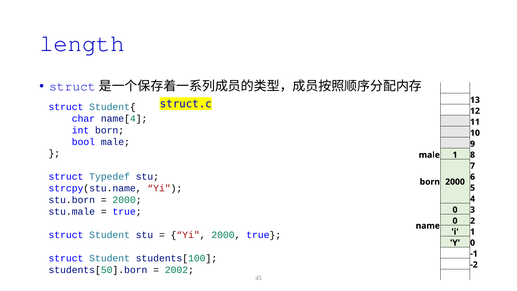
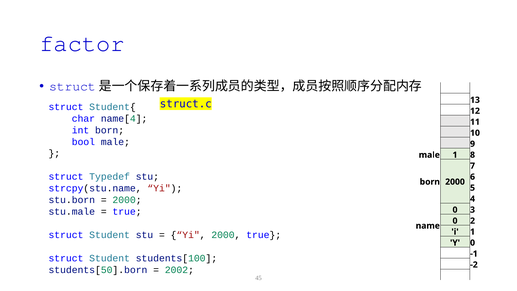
length: length -> factor (82, 43)
